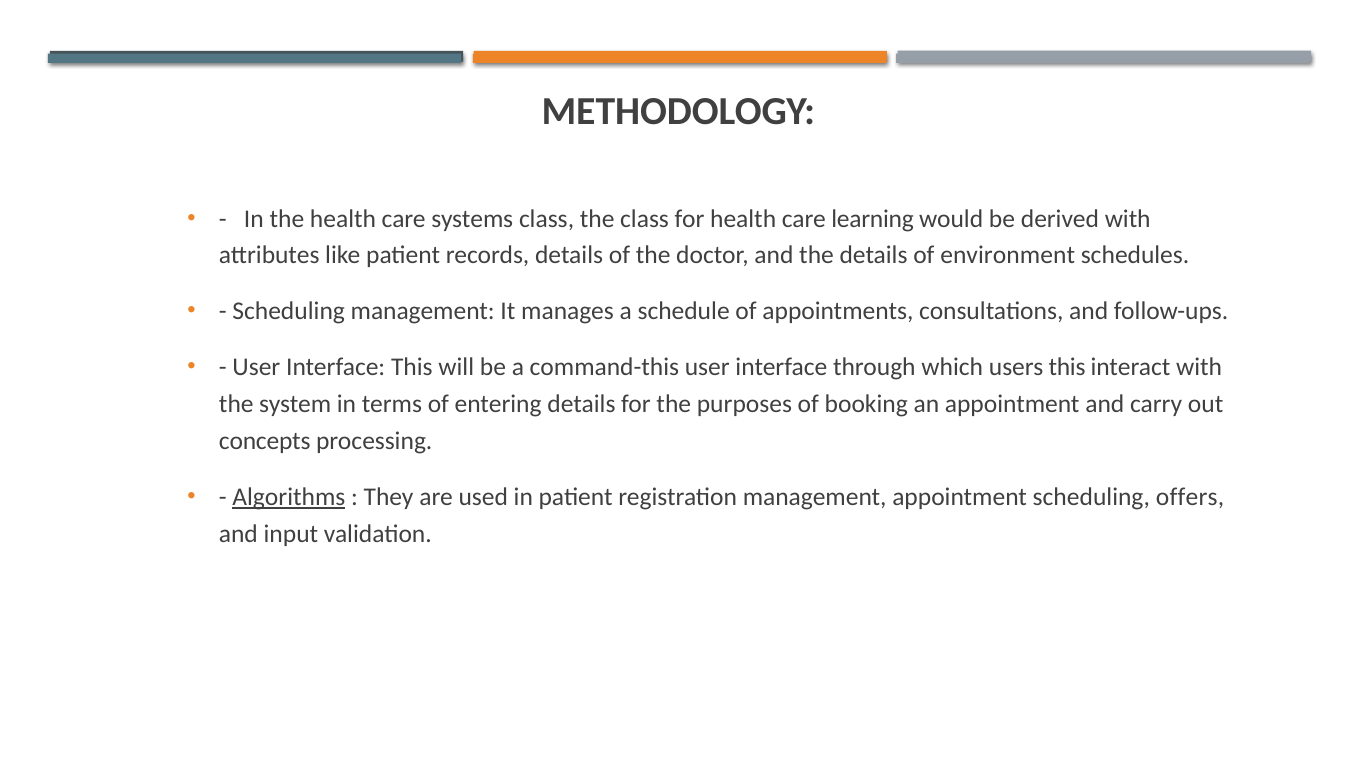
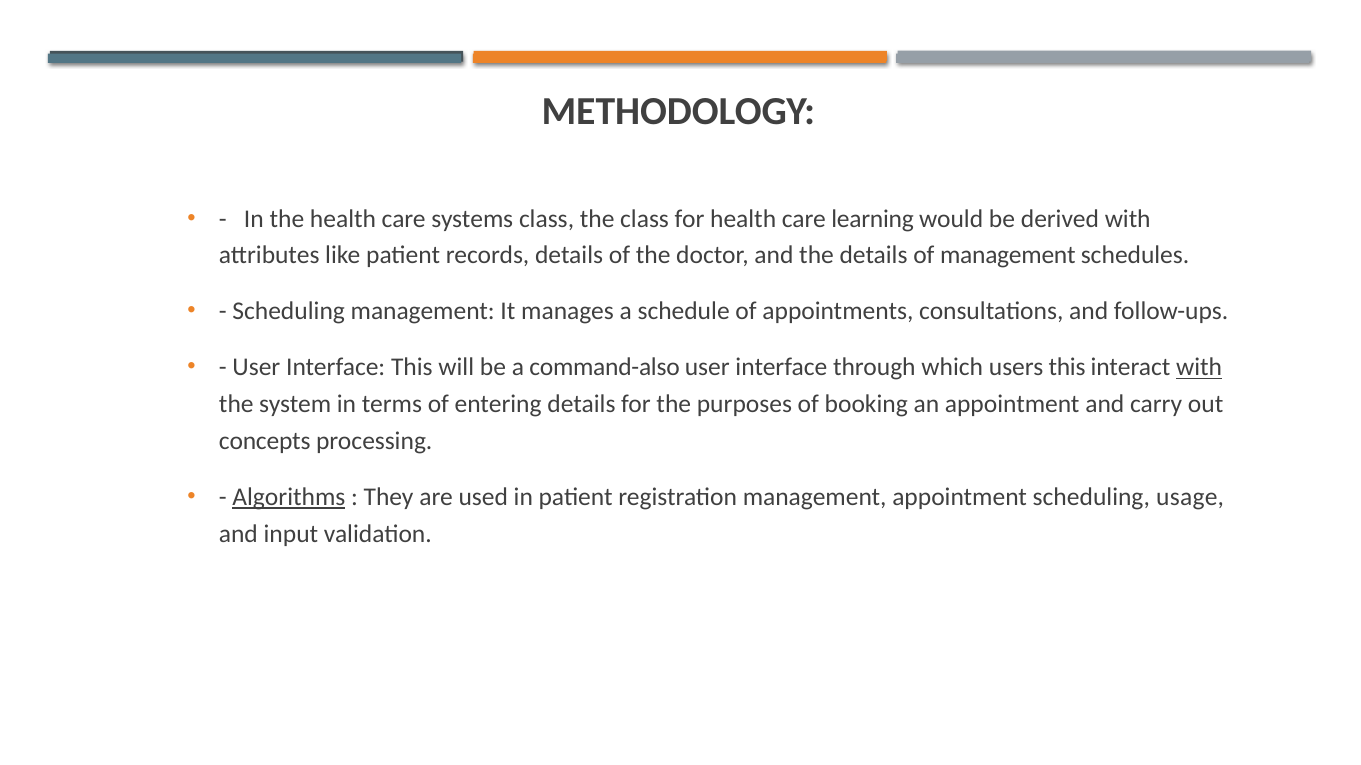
of environment: environment -> management (1008, 256)
command-this: command-this -> command-also (605, 368)
with underline: none -> present (1199, 368)
offers: offers -> usage (1190, 497)
